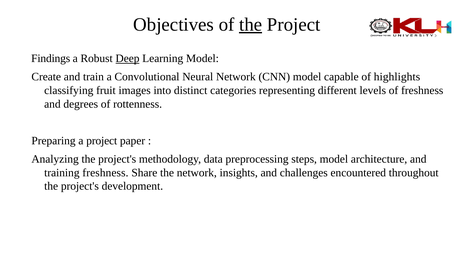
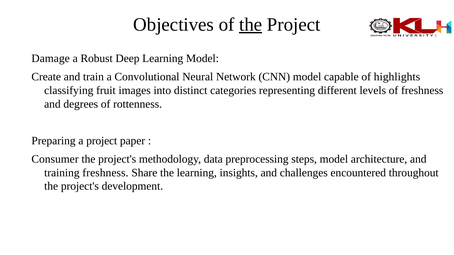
Findings: Findings -> Damage (51, 59)
Deep underline: present -> none (128, 59)
Analyzing: Analyzing -> Consumer (55, 159)
the network: network -> learning (197, 173)
